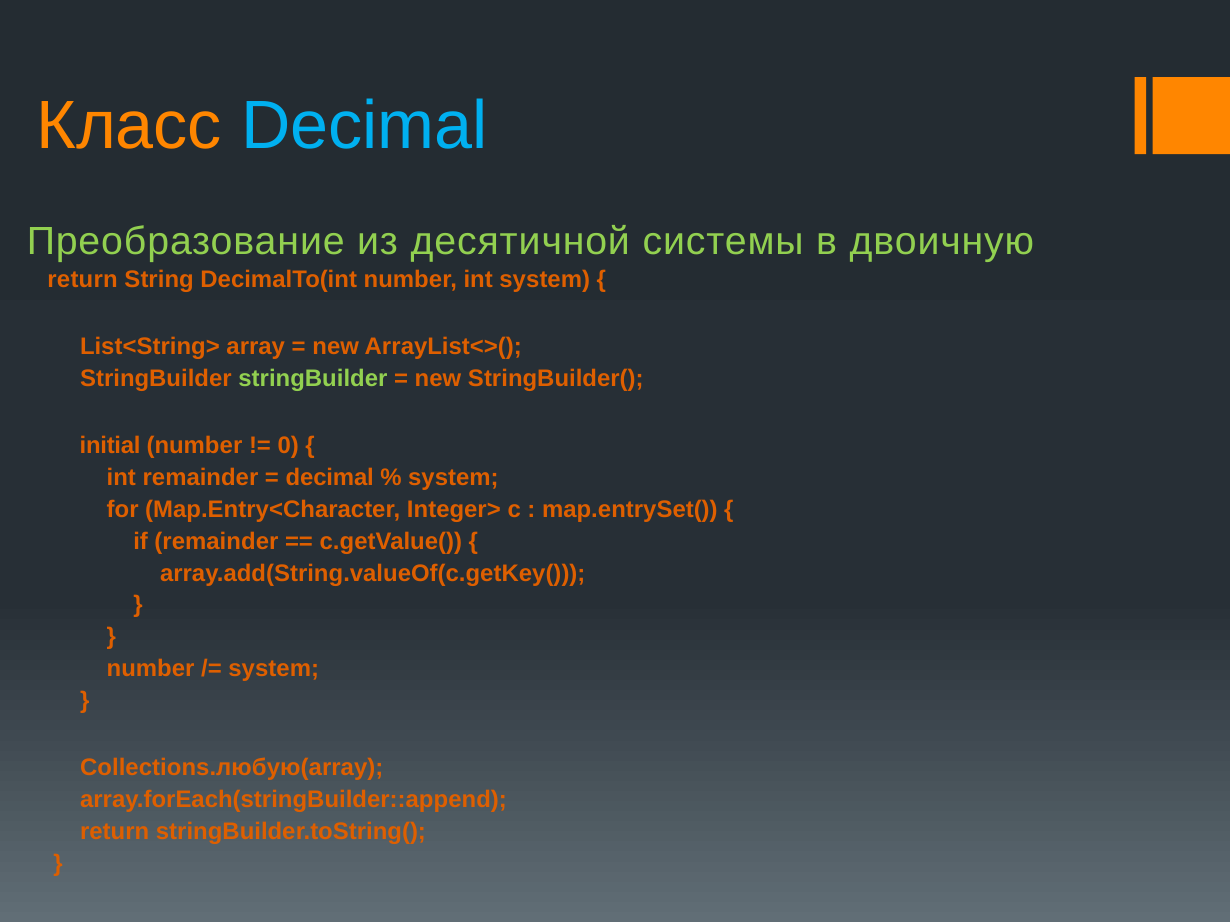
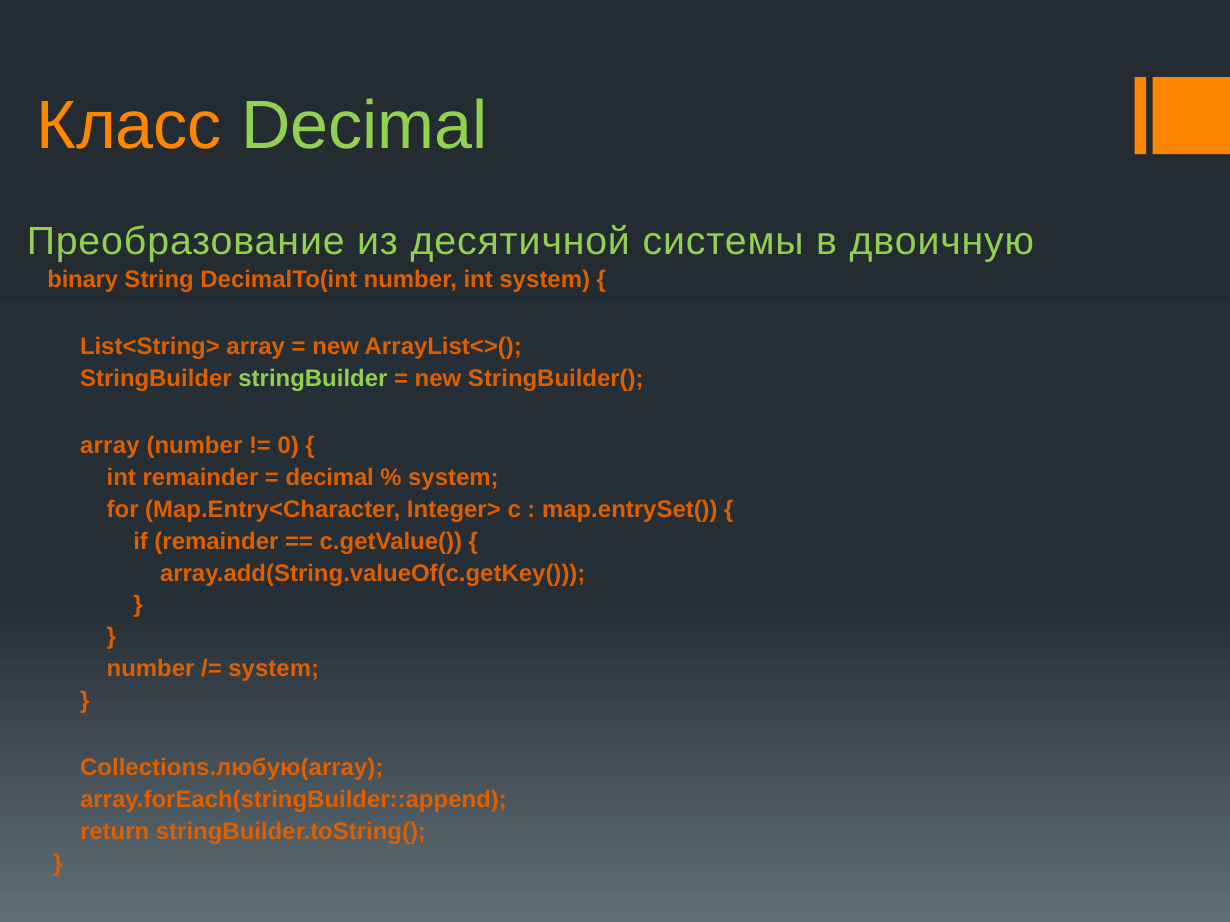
Decimal colour: light blue -> light green (364, 126)
return: return -> binary (83, 280)
initial: initial -> array (110, 446)
